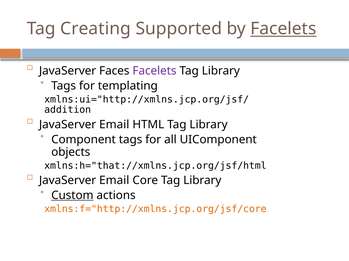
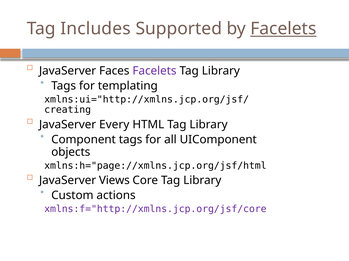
Creating: Creating -> Includes (96, 29)
addition: addition -> creating (68, 110)
Email: Email -> Every (114, 125)
xmlns:h="that://xmlns.jcp.org/jsf/html: xmlns:h="that://xmlns.jcp.org/jsf/html -> xmlns:h="page://xmlns.jcp.org/jsf/html (155, 166)
Email: Email -> Views (114, 181)
Custom underline: present -> none (72, 196)
xmlns:f="http://xmlns.jcp.org/jsf/core colour: orange -> purple (155, 209)
